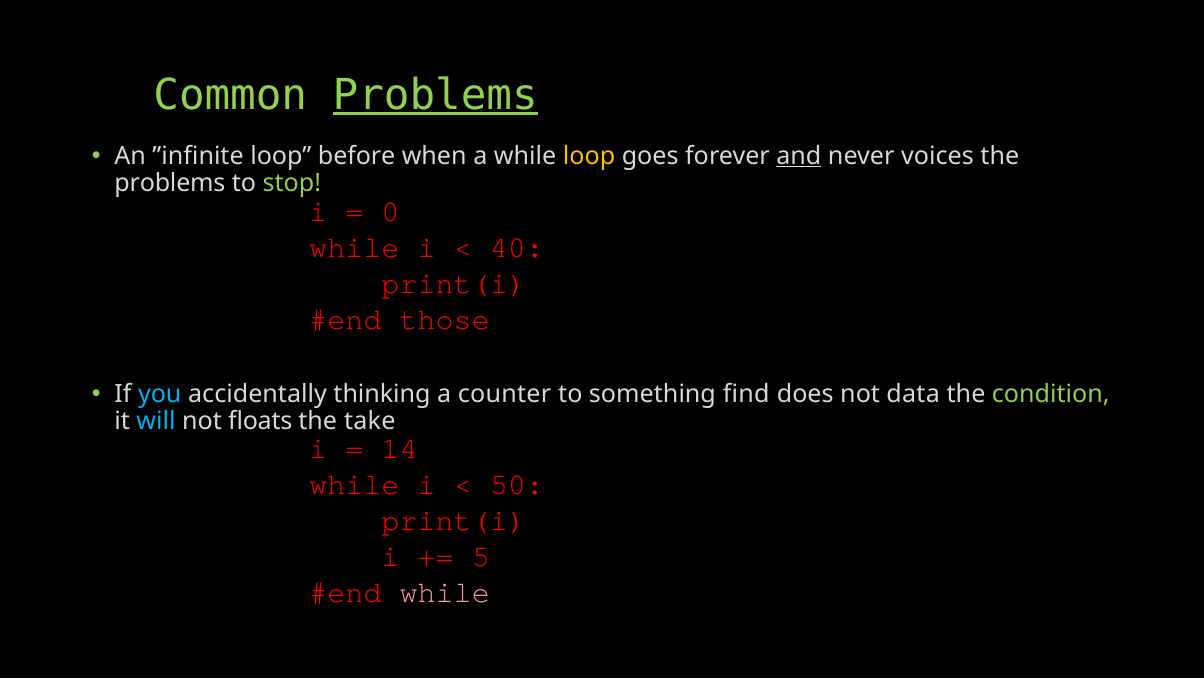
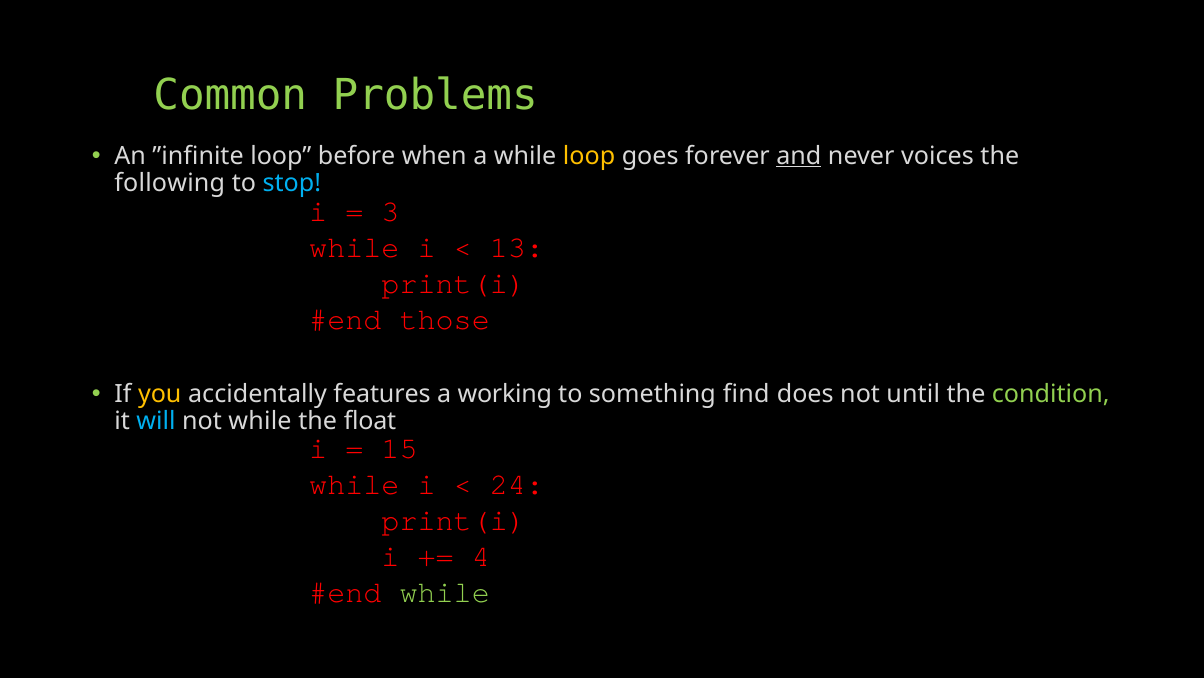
Problems underline: present -> none (435, 95)
problems: problems -> following (170, 183)
stop colour: light green -> light blue (292, 183)
0: 0 -> 3 (390, 211)
40: 40 -> 13 (517, 247)
you colour: light blue -> yellow (160, 393)
thinking: thinking -> features (382, 393)
counter: counter -> working (505, 393)
data: data -> until (913, 393)
not floats: floats -> while (260, 421)
take: take -> float (370, 421)
14: 14 -> 15 (400, 448)
50: 50 -> 24 (517, 484)
5: 5 -> 4 (481, 556)
while colour: pink -> light green (445, 592)
